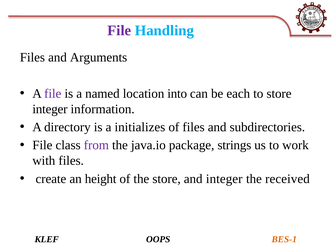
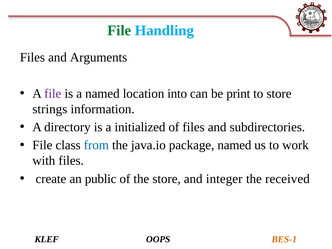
File colour: purple -> green (119, 31)
each: each -> print (238, 94)
integer: integer -> strings (50, 109)
initializes: initializes -> initialized (140, 127)
from colour: purple -> blue (96, 145)
package strings: strings -> named (234, 145)
height: height -> public (101, 179)
